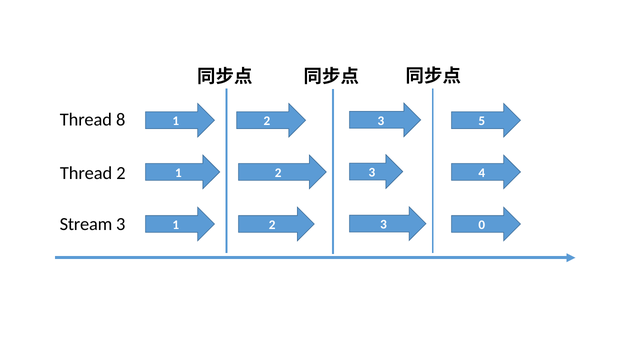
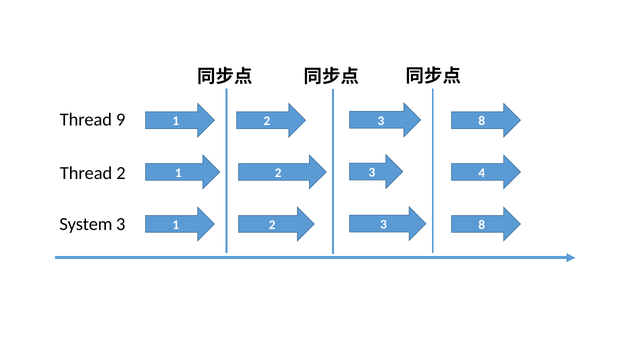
8: 8 -> 9 (121, 120)
5: 5 -> 8 (482, 121)
Stream: Stream -> System (86, 224)
0: 0 -> 8 (482, 225)
